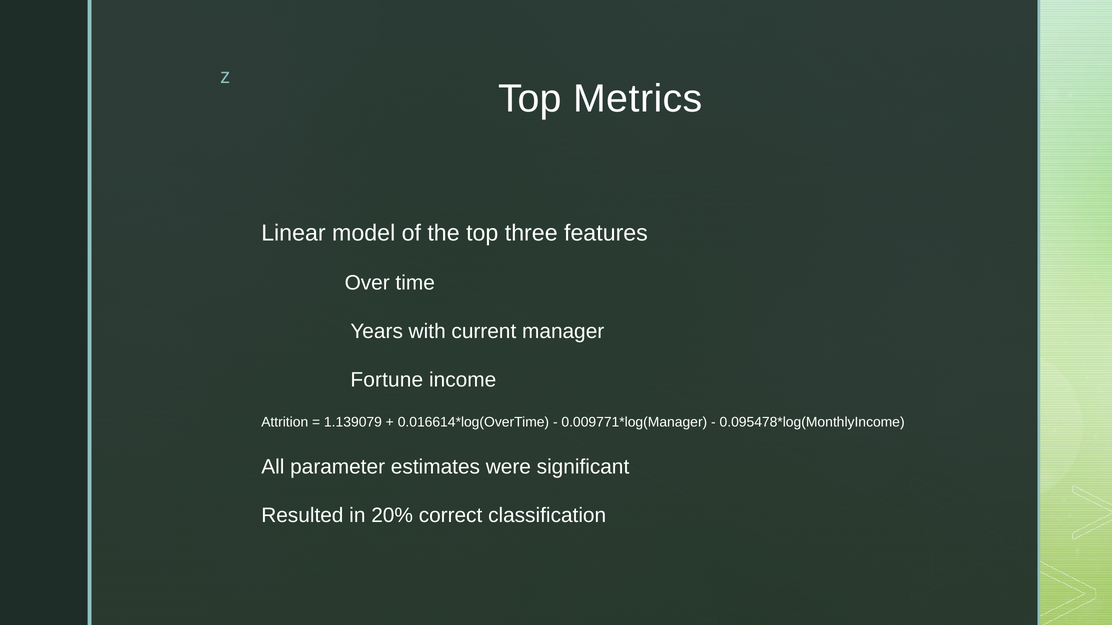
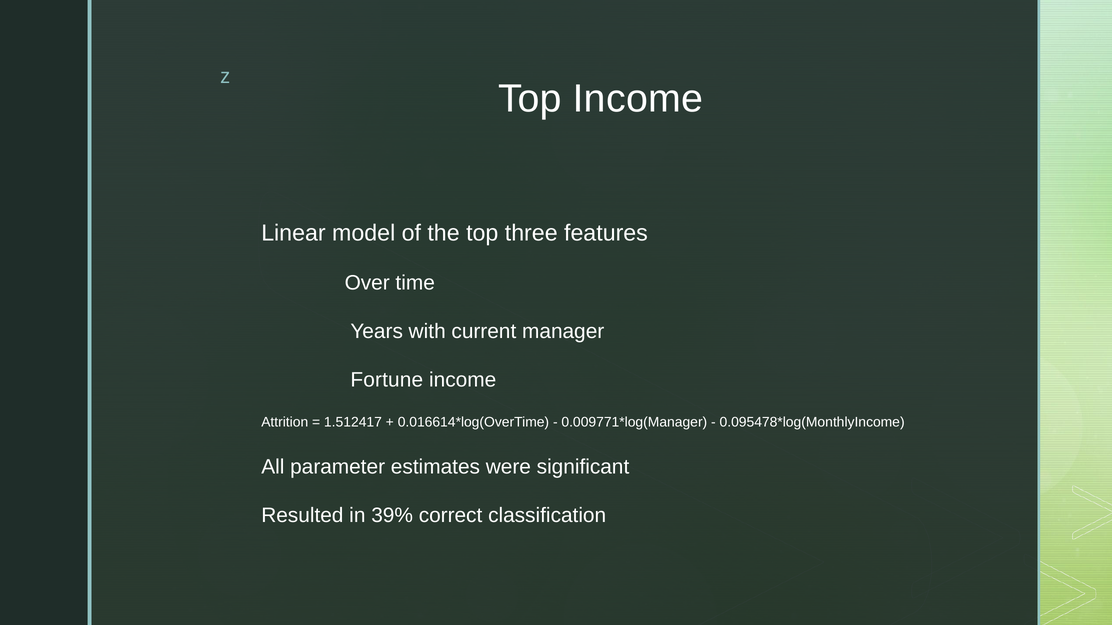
Top Metrics: Metrics -> Income (638, 99)
1.139079: 1.139079 -> 1.512417 (353, 422)
20%: 20% -> 39% (392, 516)
